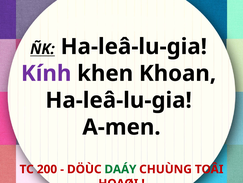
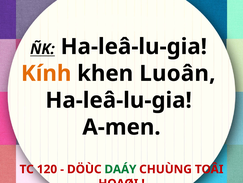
Kính colour: purple -> orange (46, 73)
Khoan: Khoan -> Luoân (177, 73)
200: 200 -> 120 (47, 169)
